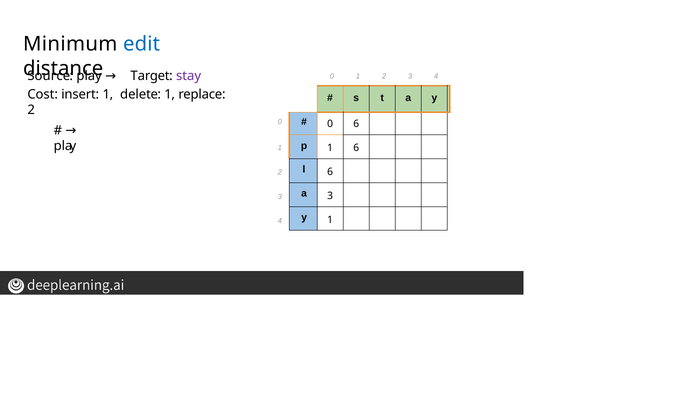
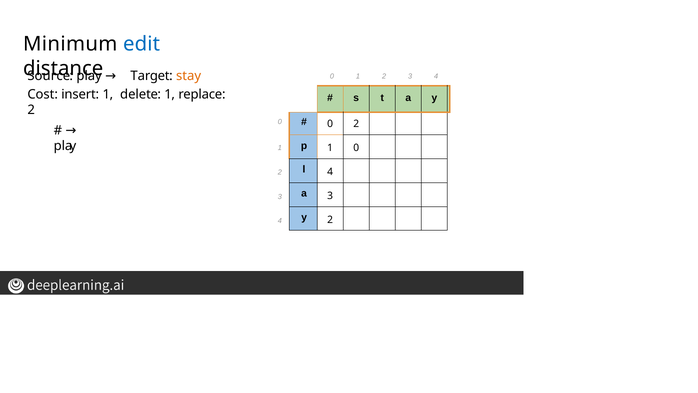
stay colour: purple -> orange (189, 76)
0 6: 6 -> 2 (356, 124)
1 6: 6 -> 0 (356, 148)
l 6: 6 -> 4 (330, 172)
y 1: 1 -> 2 (330, 219)
